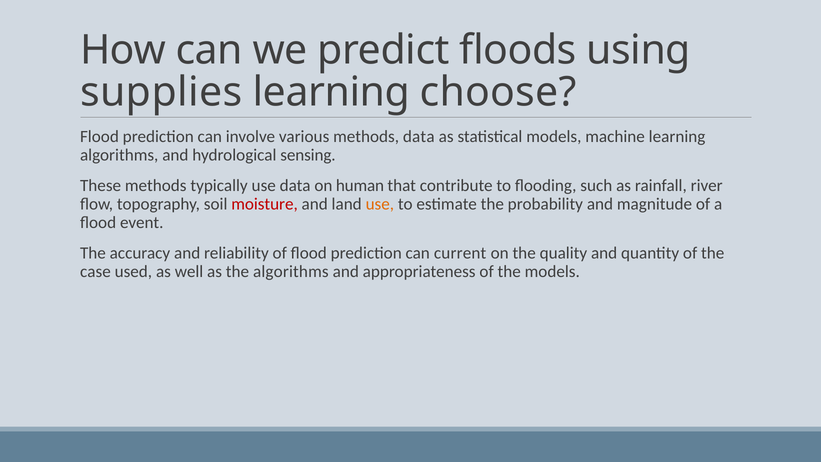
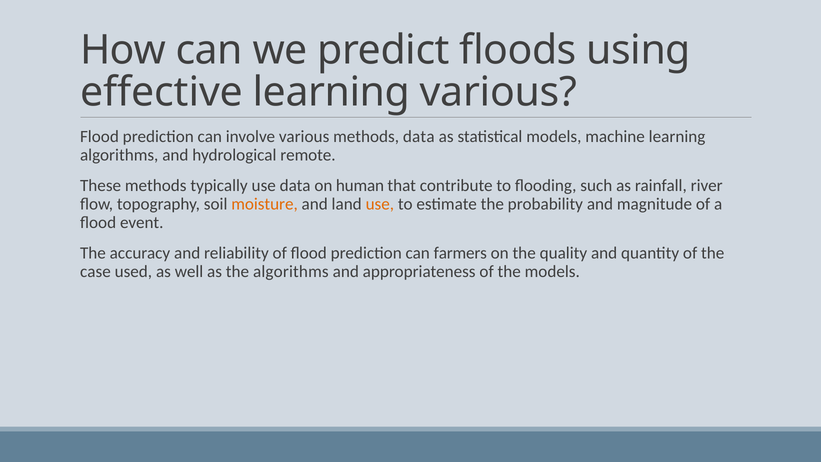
supplies: supplies -> effective (162, 92)
learning choose: choose -> various (498, 92)
sensing: sensing -> remote (308, 155)
moisture colour: red -> orange (265, 204)
current: current -> farmers (460, 253)
